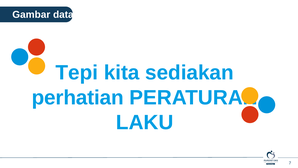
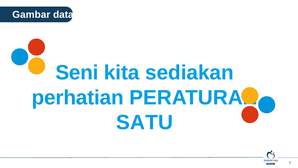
Tepi: Tepi -> Seni (77, 73)
LAKU: LAKU -> SATU (145, 122)
